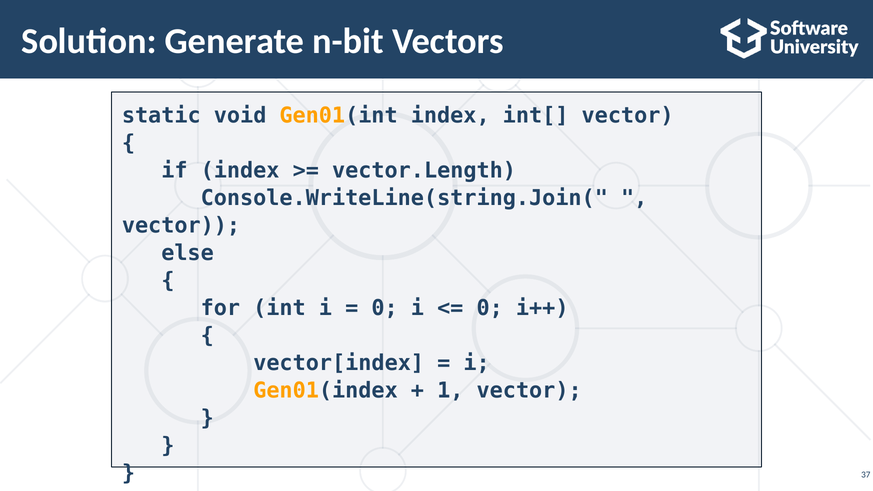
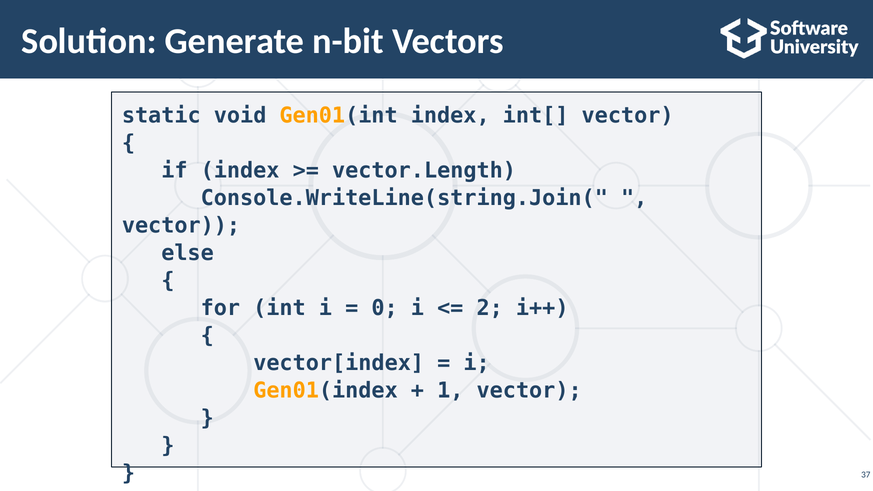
0: 0 -> 2 (490, 308)
